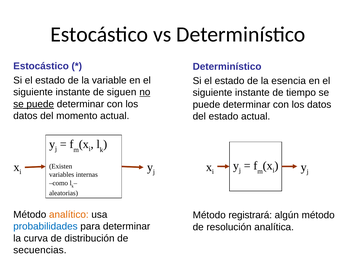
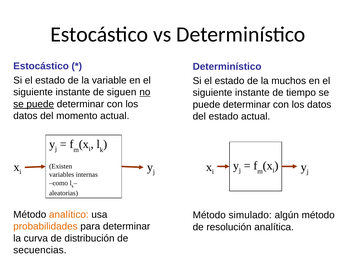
esencia: esencia -> muchos (289, 81)
registrará: registrará -> simulado (250, 215)
probabilidades colour: blue -> orange (45, 226)
